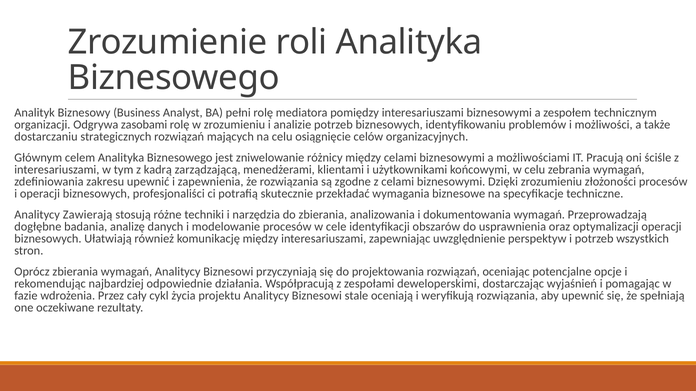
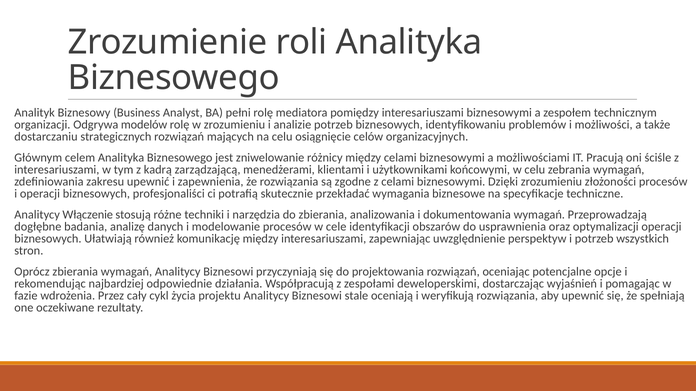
zasobami: zasobami -> modelów (144, 125)
Zawierają: Zawierają -> Włączenie (88, 215)
